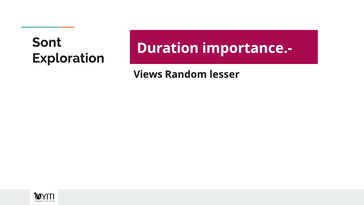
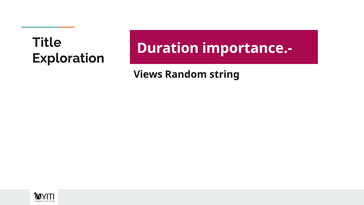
Sont: Sont -> Title (47, 42)
lesser: lesser -> string (224, 74)
